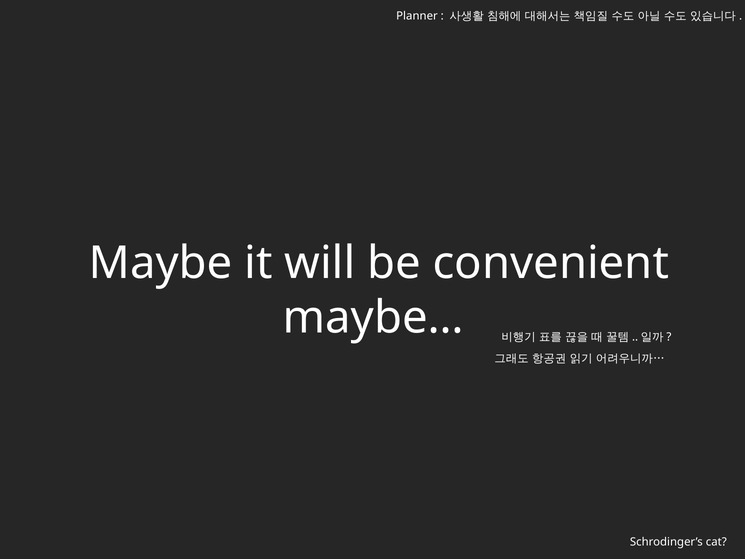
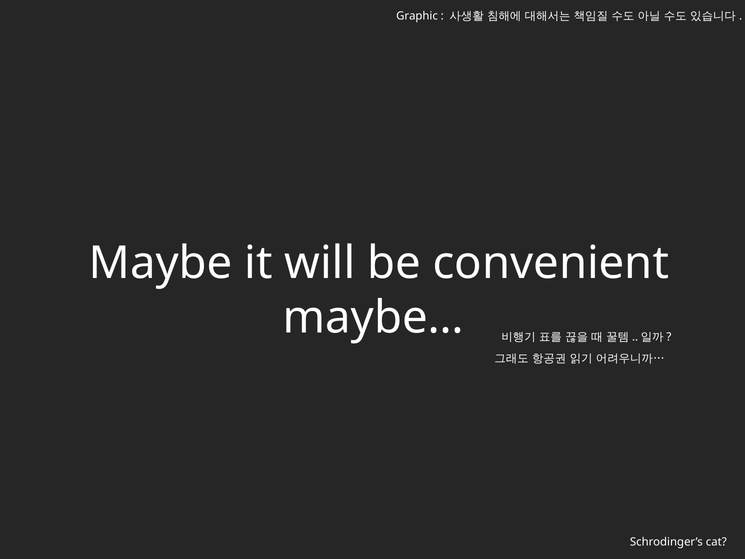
Planner: Planner -> Graphic (417, 16)
